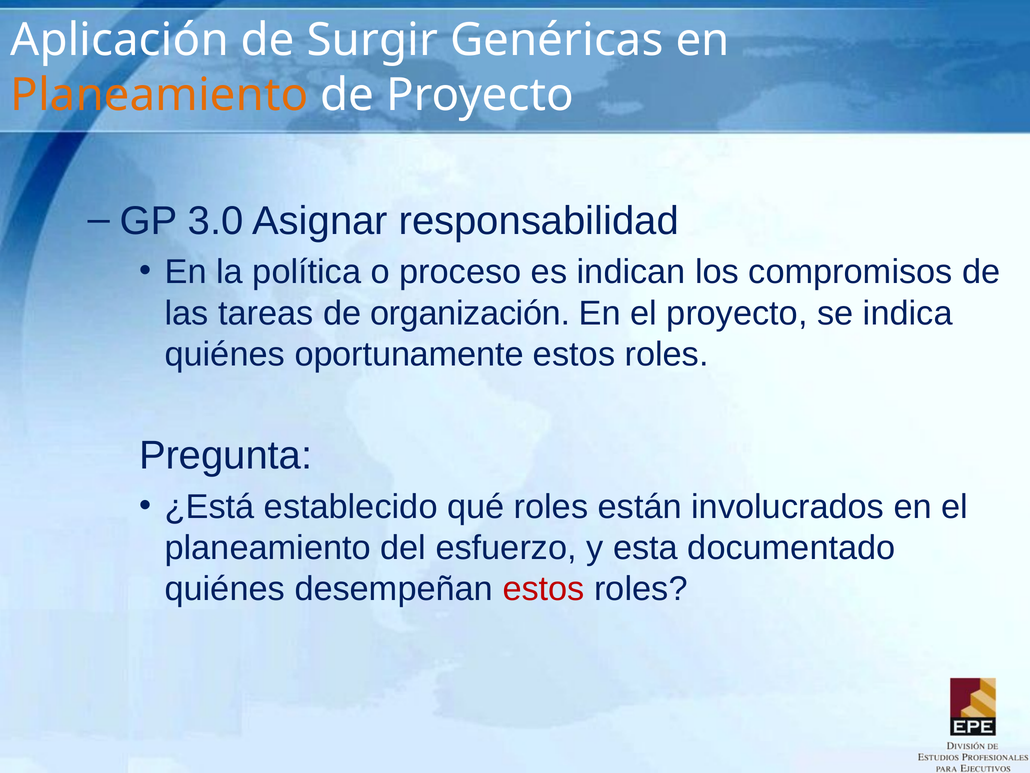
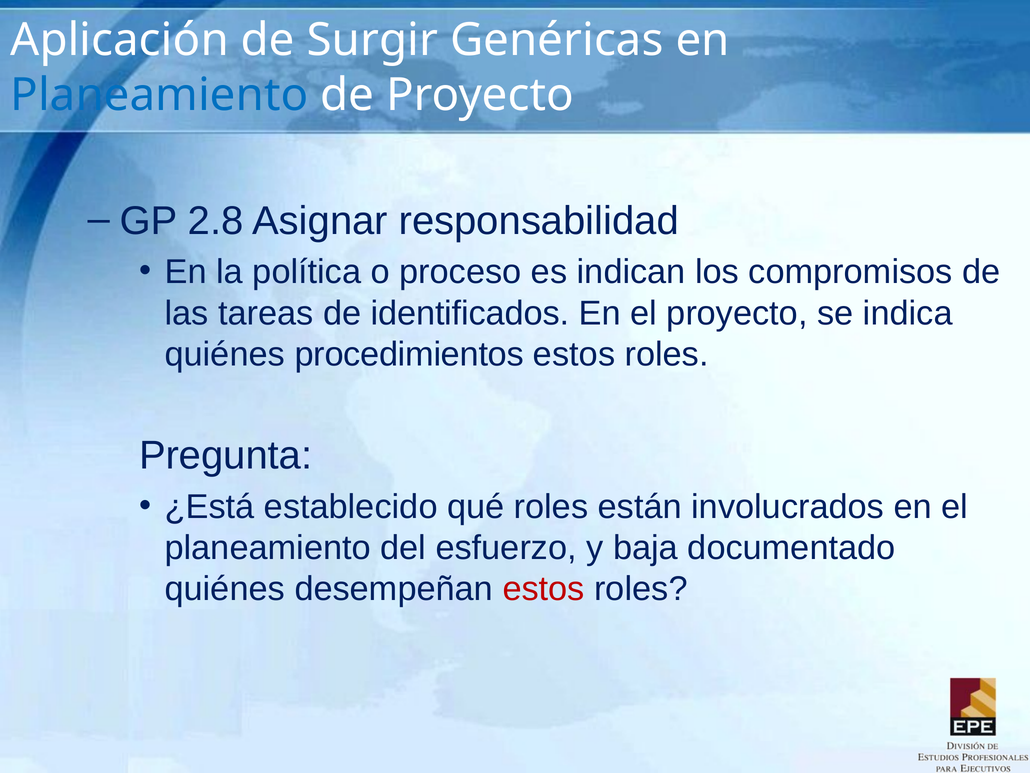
Planeamiento colour: orange -> blue (159, 95)
3.0: 3.0 -> 2.8 (216, 221)
organización: organización -> identificados (470, 313)
oportunamente: oportunamente -> procedimientos (409, 354)
esta: esta -> baja (645, 548)
